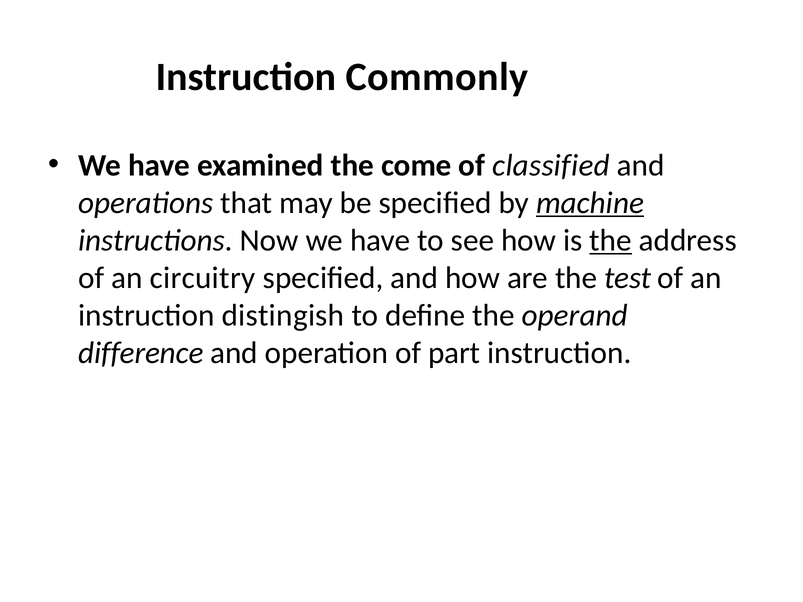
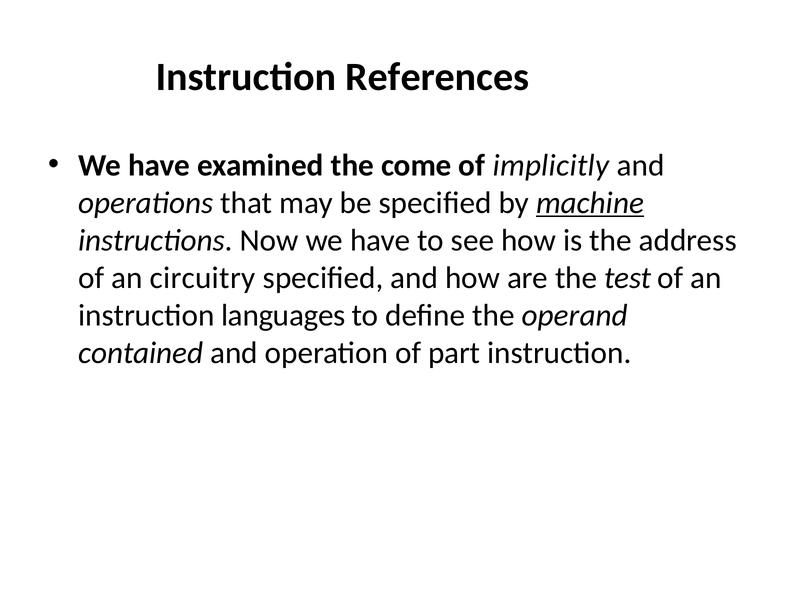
Commonly: Commonly -> References (437, 77)
classified: classified -> implicitly (551, 165)
the underline: present -> none (611, 240)
distingish: distingish -> languages (283, 315)
difference: difference -> contained (141, 353)
